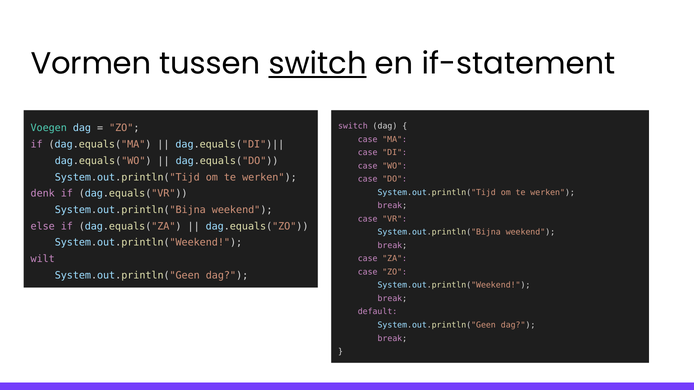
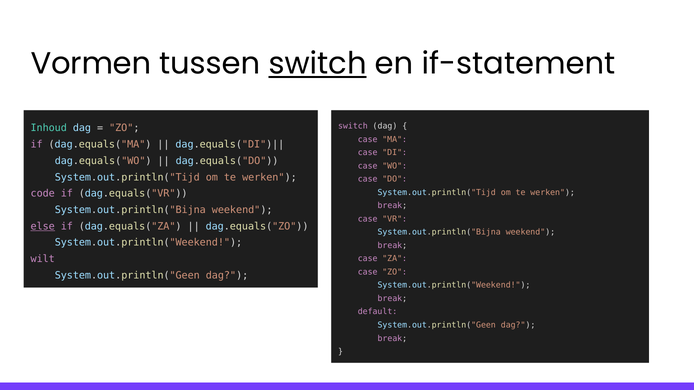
Voegen: Voegen -> Inhoud (49, 128)
denk: denk -> code (43, 194)
else underline: none -> present (43, 226)
